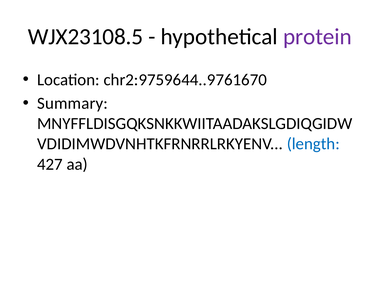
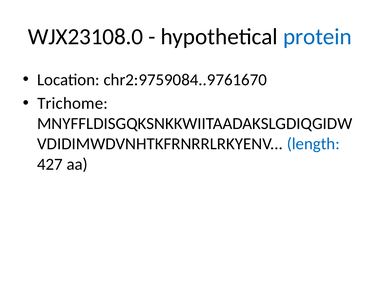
WJX23108.5: WJX23108.5 -> WJX23108.0 (85, 37)
protein colour: purple -> blue (317, 37)
chr2:9759644..9761670: chr2:9759644..9761670 -> chr2:9759084..9761670 (185, 80)
Summary: Summary -> Trichome (73, 103)
